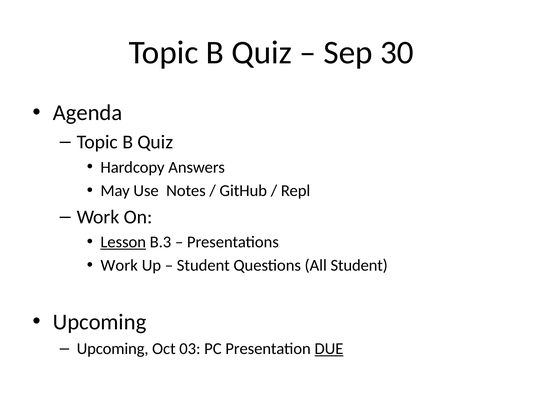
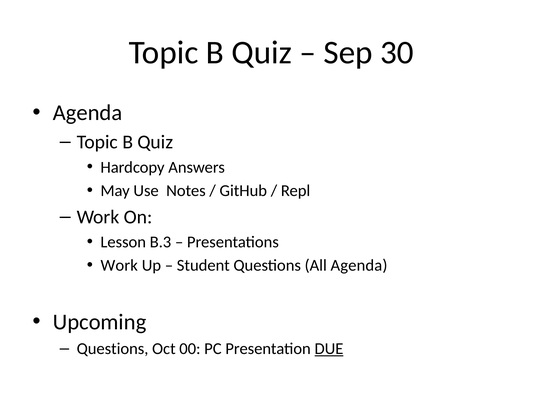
Lesson underline: present -> none (123, 242)
All Student: Student -> Agenda (359, 266)
Upcoming: Upcoming -> Questions (113, 349)
03: 03 -> 00 (190, 349)
